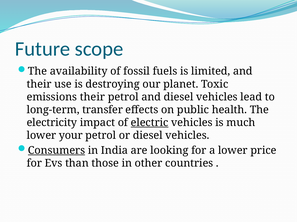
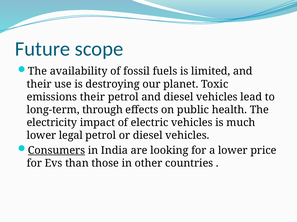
transfer: transfer -> through (103, 110)
electric underline: present -> none (150, 123)
your: your -> legal (71, 136)
